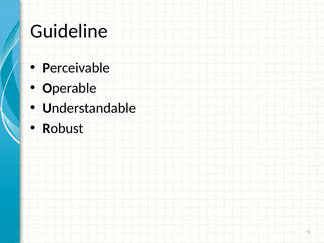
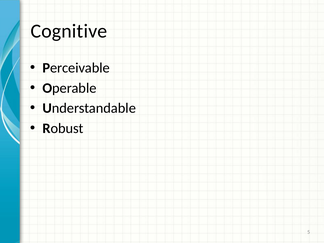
Guideline: Guideline -> Cognitive (69, 31)
